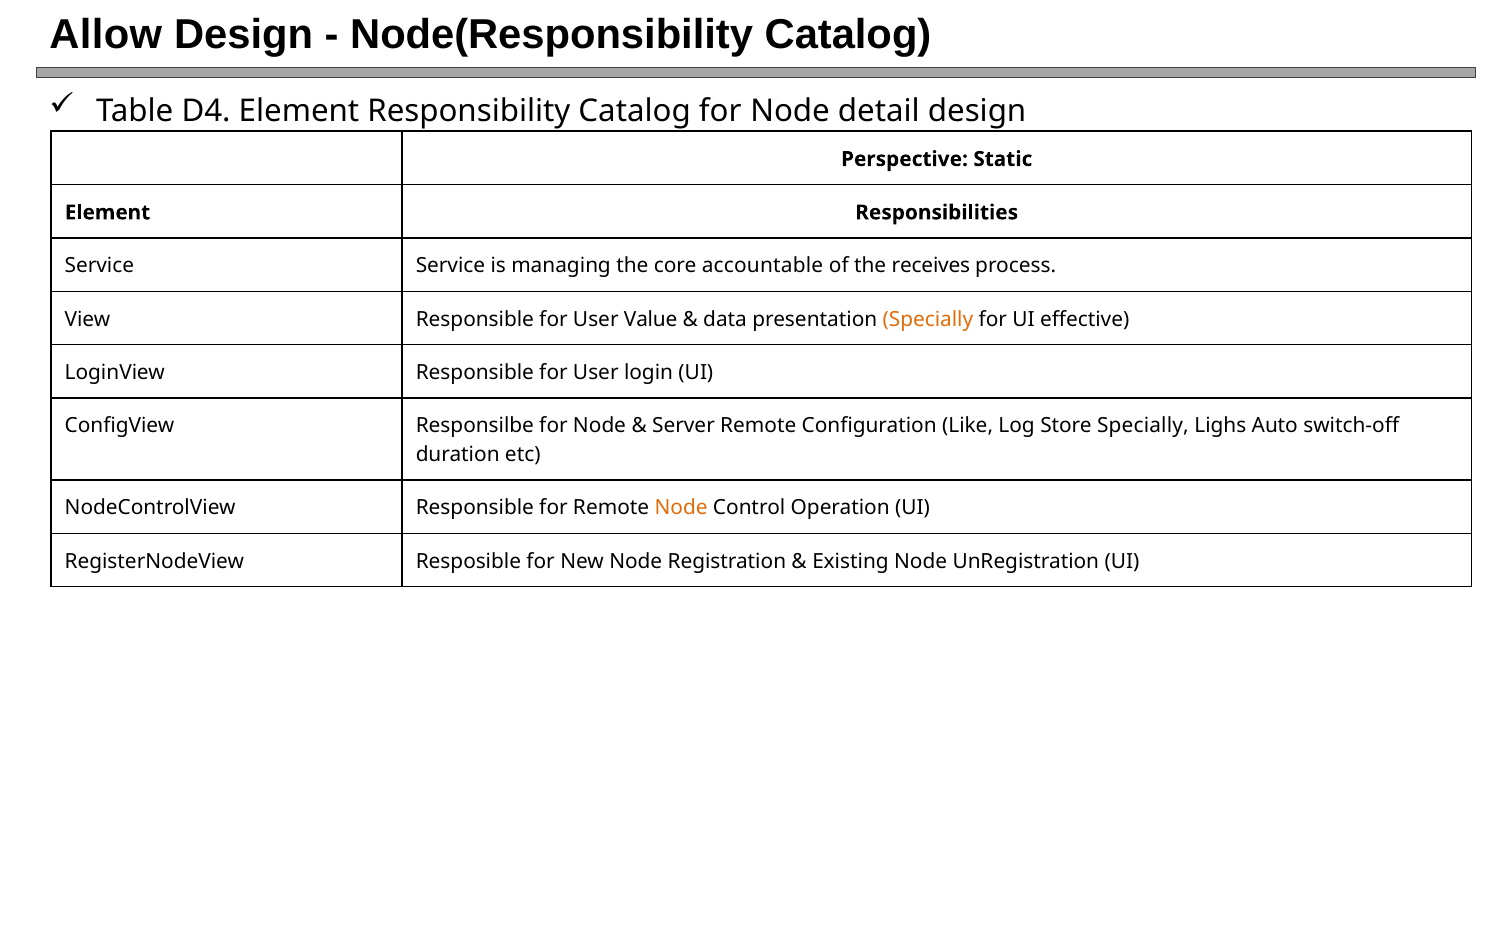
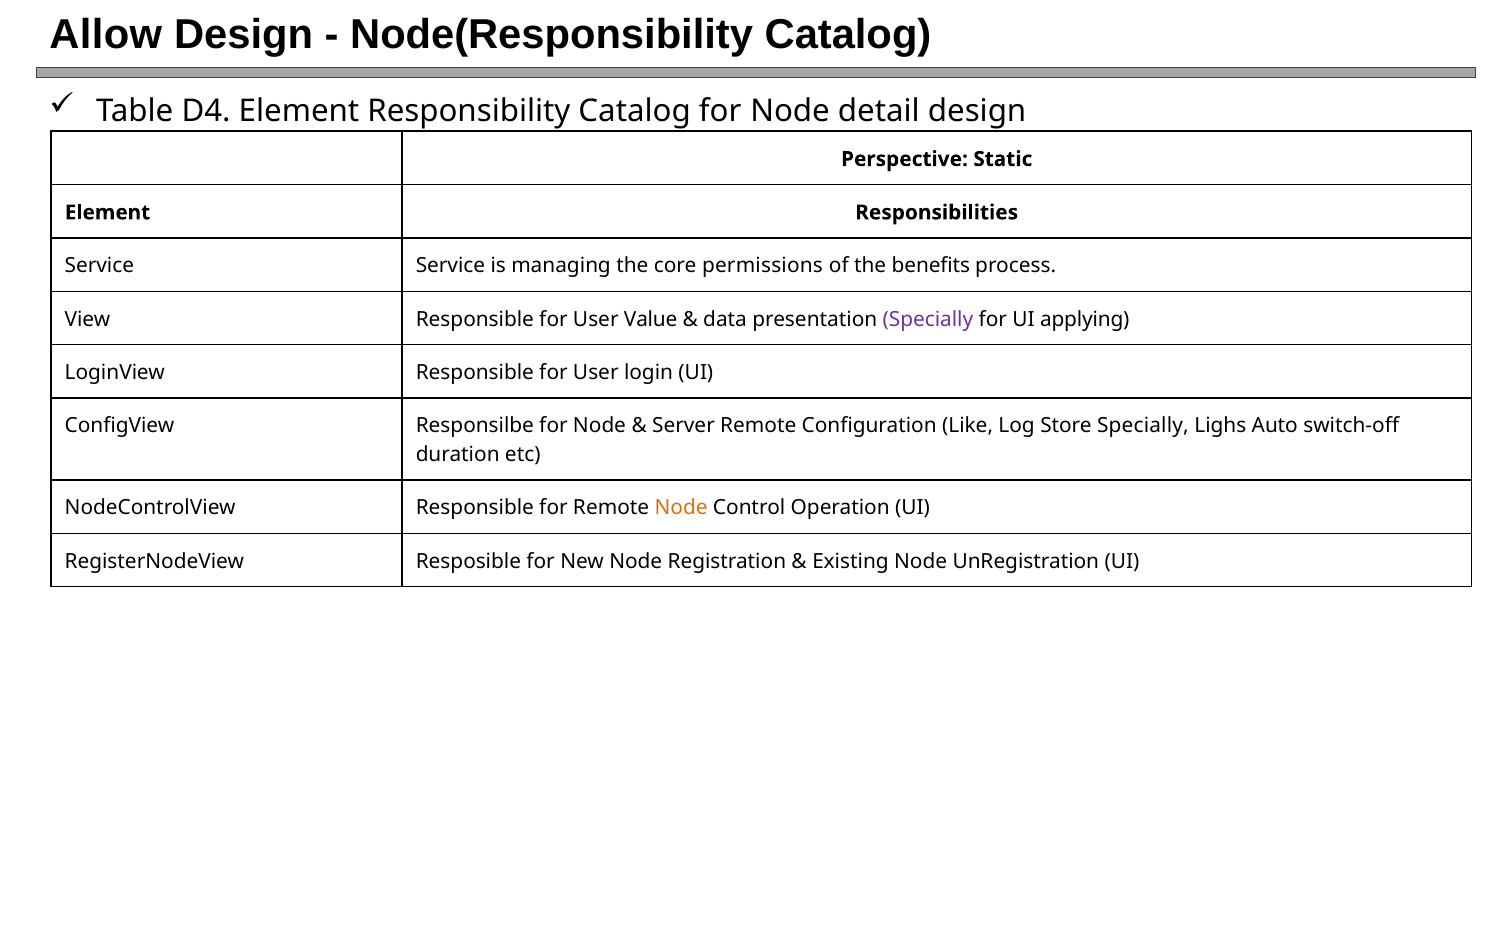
accountable: accountable -> permissions (762, 266)
receives: receives -> benefits (931, 266)
Specially colour: orange -> purple (928, 319)
effective: effective -> applying (1085, 319)
